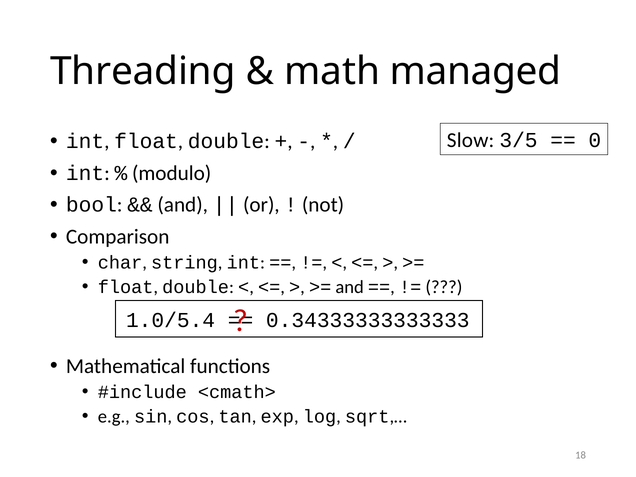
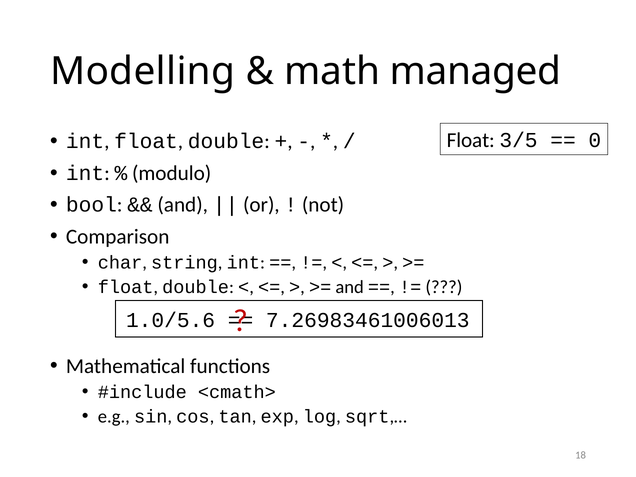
Threading: Threading -> Modelling (143, 71)
Slow: Slow -> Float (471, 140)
1.0/5.4: 1.0/5.4 -> 1.0/5.6 (171, 320)
0.34333333333333: 0.34333333333333 -> 7.26983461006013 (368, 320)
